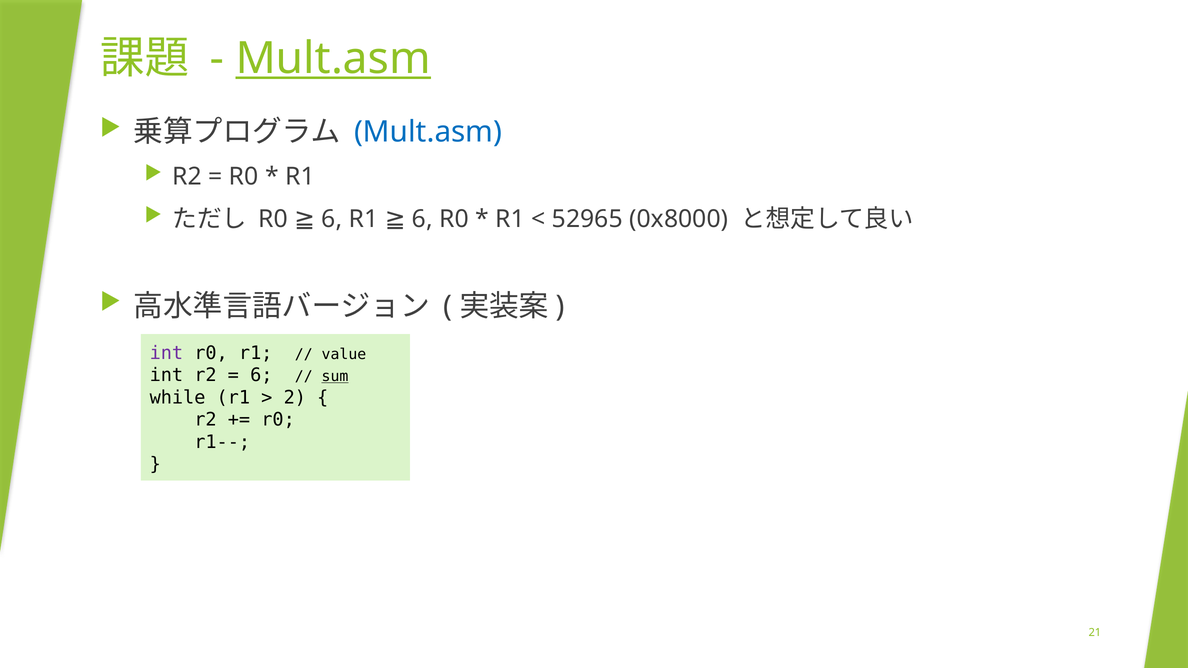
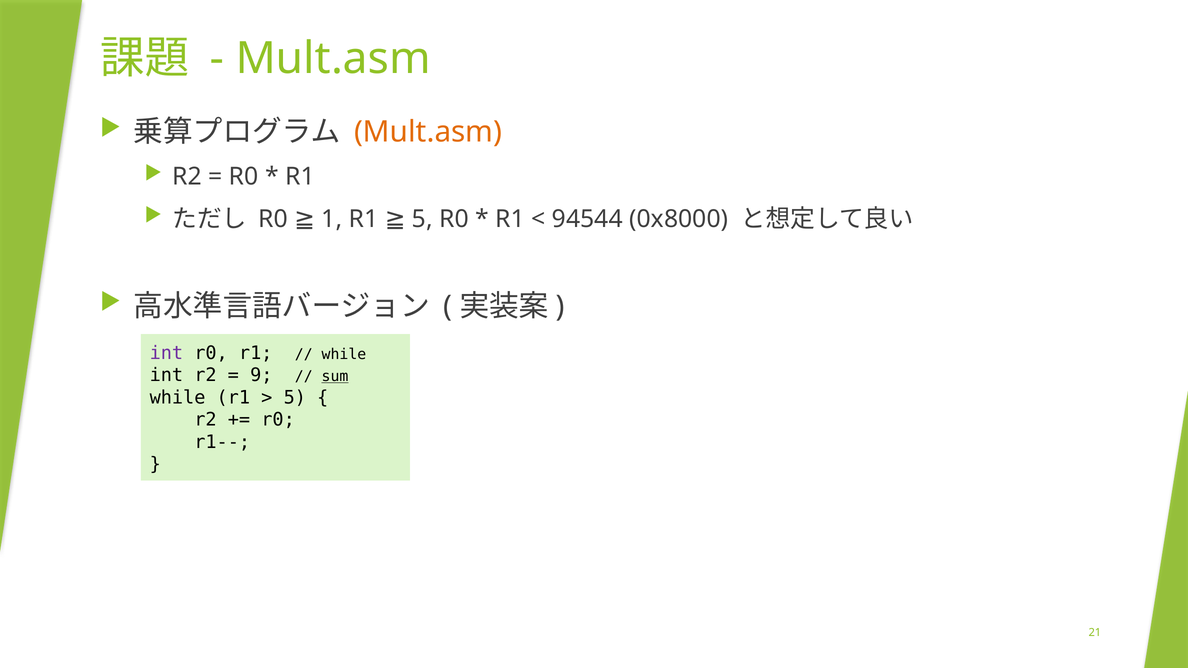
Mult.asm underline: present -> none (333, 59)
Mult.asm colour: blue -> orange (428, 132)
R0 6: 6 -> 1 (332, 219)
R1 6: 6 -> 5 (422, 219)
52965: 52965 -> 94544 (587, 219)
value: value -> while (344, 354)
6: 6 -> 9 (261, 375)
2: 2 -> 5 (295, 398)
